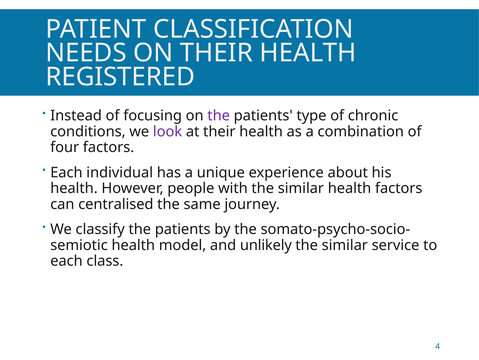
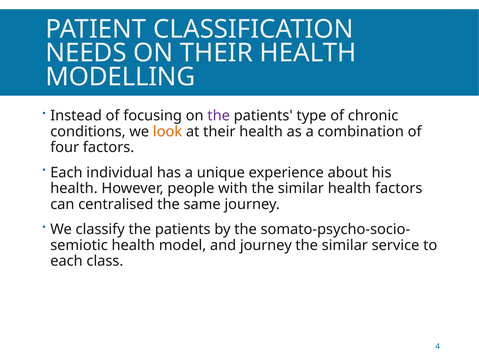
REGISTERED: REGISTERED -> MODELLING (120, 77)
look colour: purple -> orange (168, 131)
and unlikely: unlikely -> journey (266, 245)
